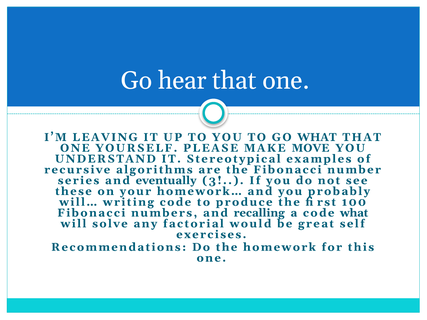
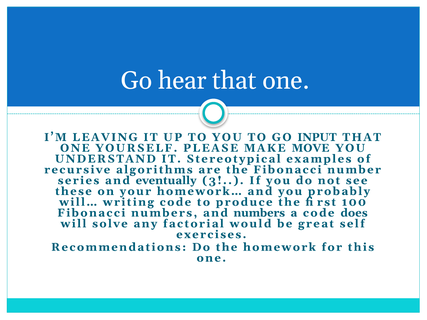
GO WHAT: WHAT -> INPUT (317, 137)
and recalling: recalling -> numbers (259, 213)
code what: what -> does (354, 213)
